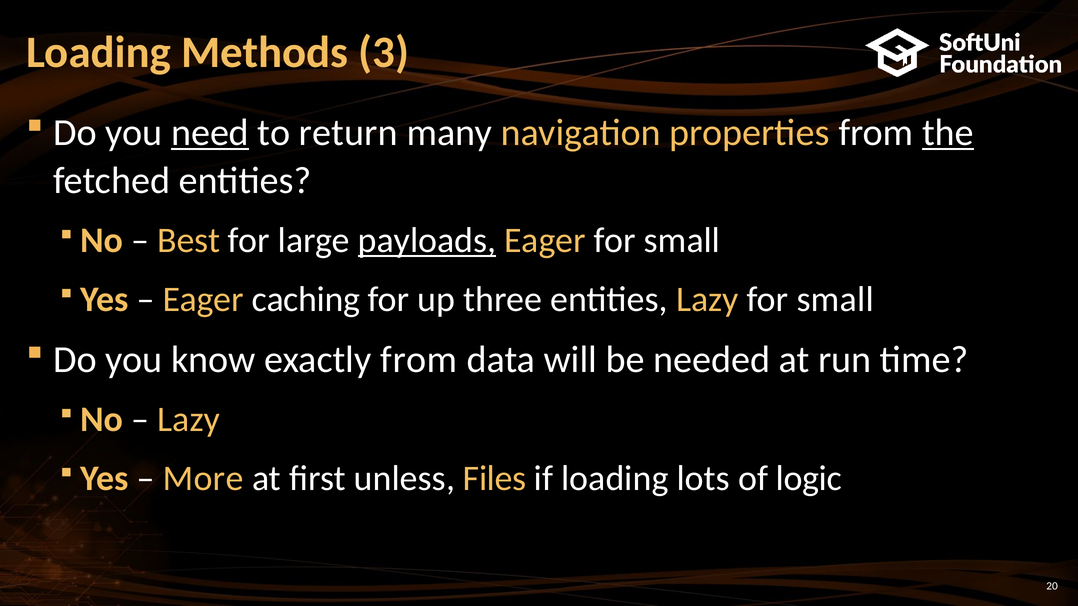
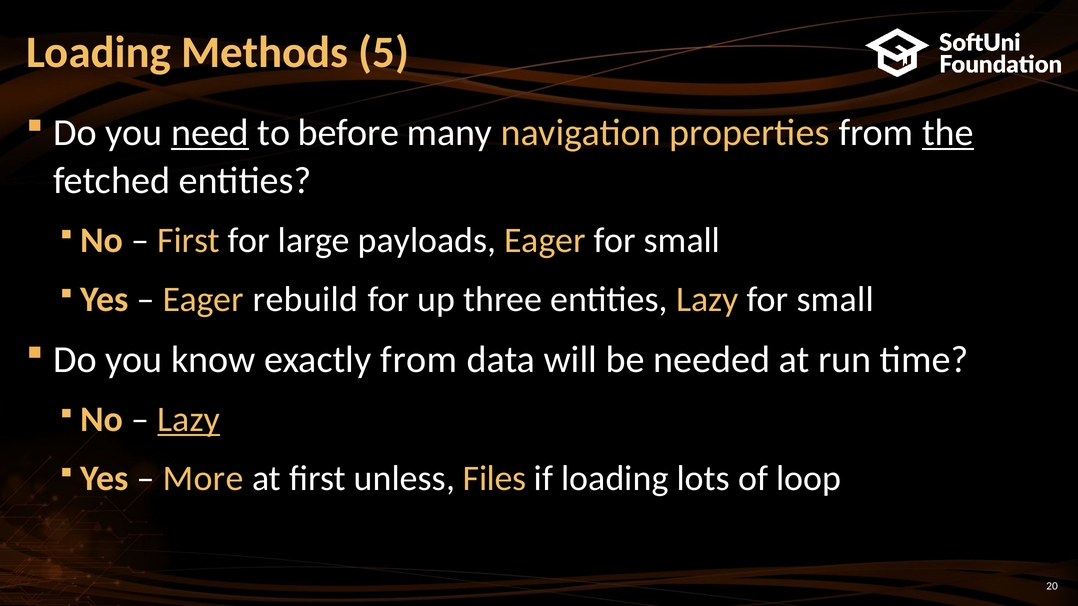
3: 3 -> 5 (384, 52)
return: return -> before (349, 133)
Best: Best -> First (189, 241)
payloads underline: present -> none (427, 241)
caching: caching -> rebuild (306, 300)
Lazy underline: none -> present (189, 420)
logic: logic -> loop (809, 479)
